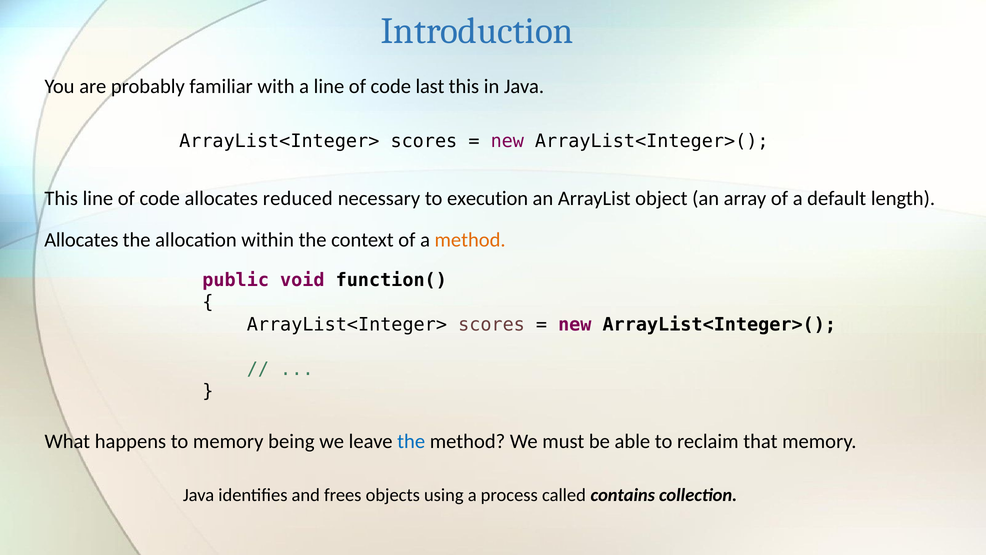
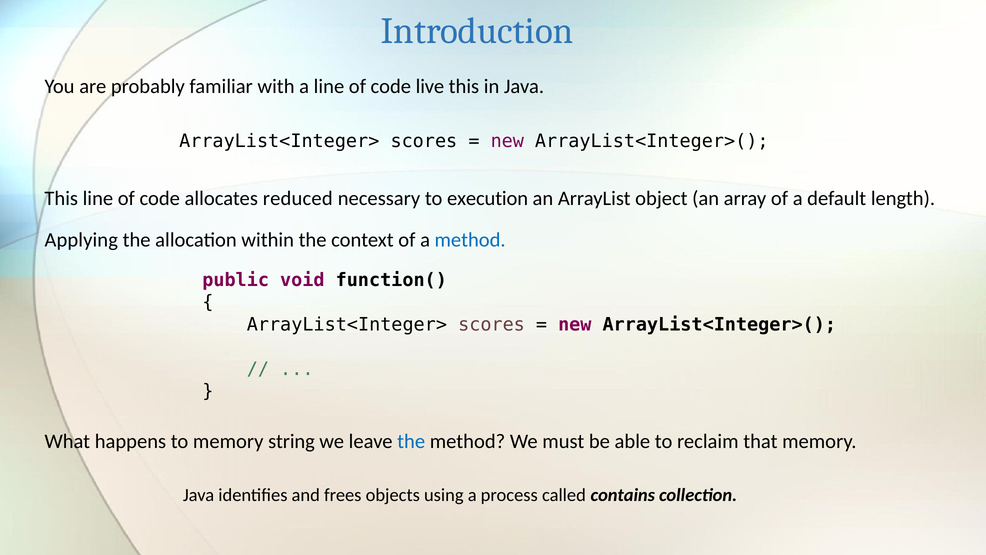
last: last -> live (430, 87)
Allocates: Allocates -> Applying (81, 240)
method colour: orange -> blue (470, 240)
being: being -> string (292, 441)
